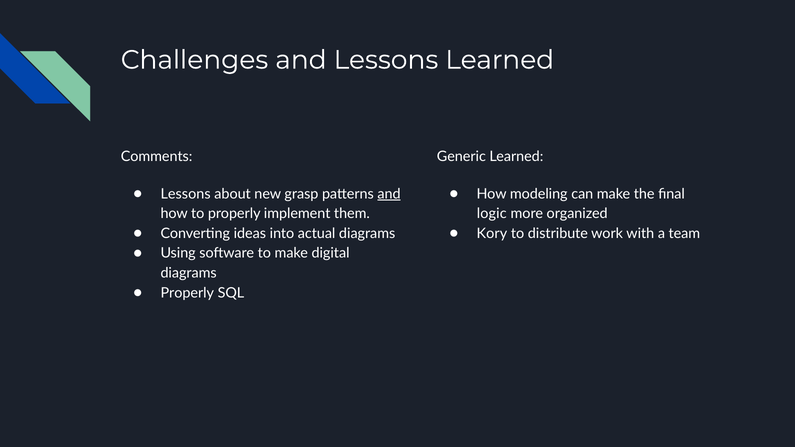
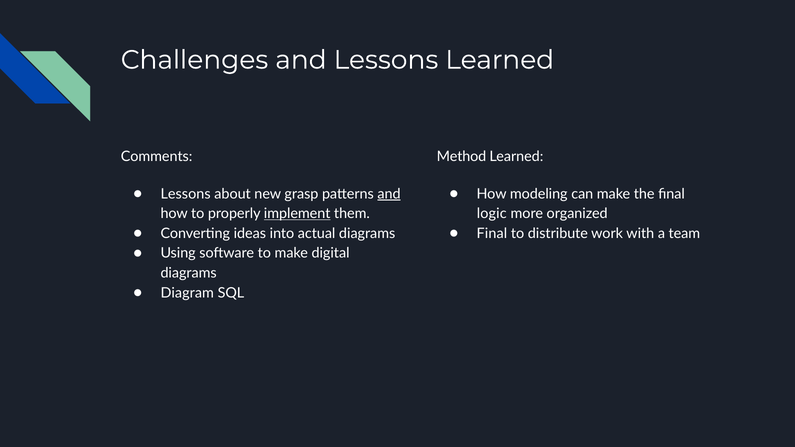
Generic: Generic -> Method (461, 156)
implement underline: none -> present (297, 214)
Kory: Kory -> Final (492, 234)
Properly: Properly -> Diagram (187, 293)
